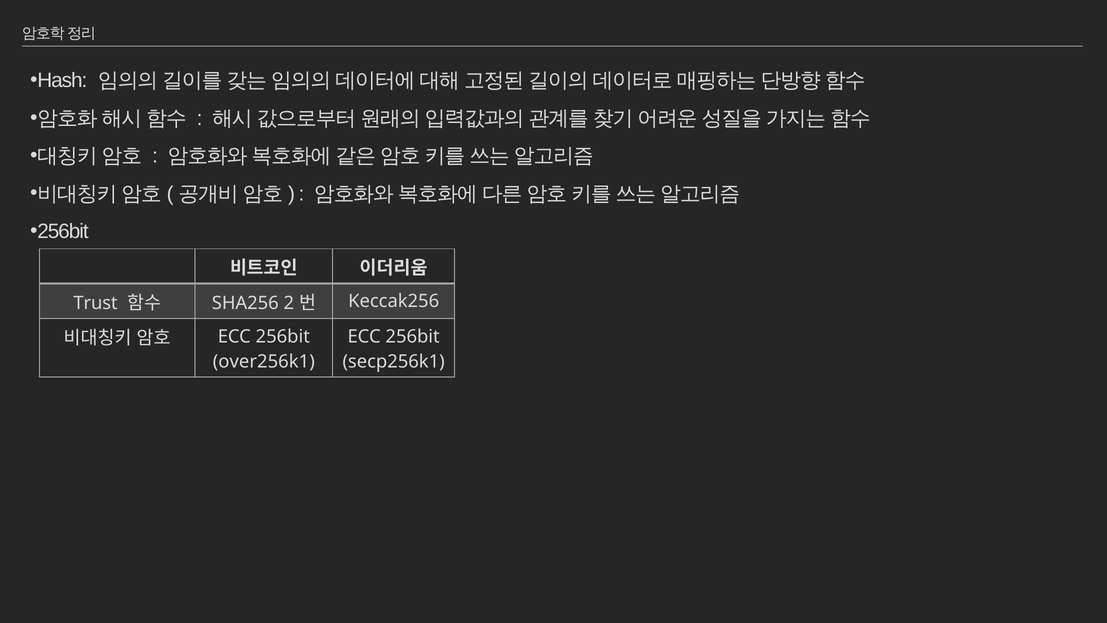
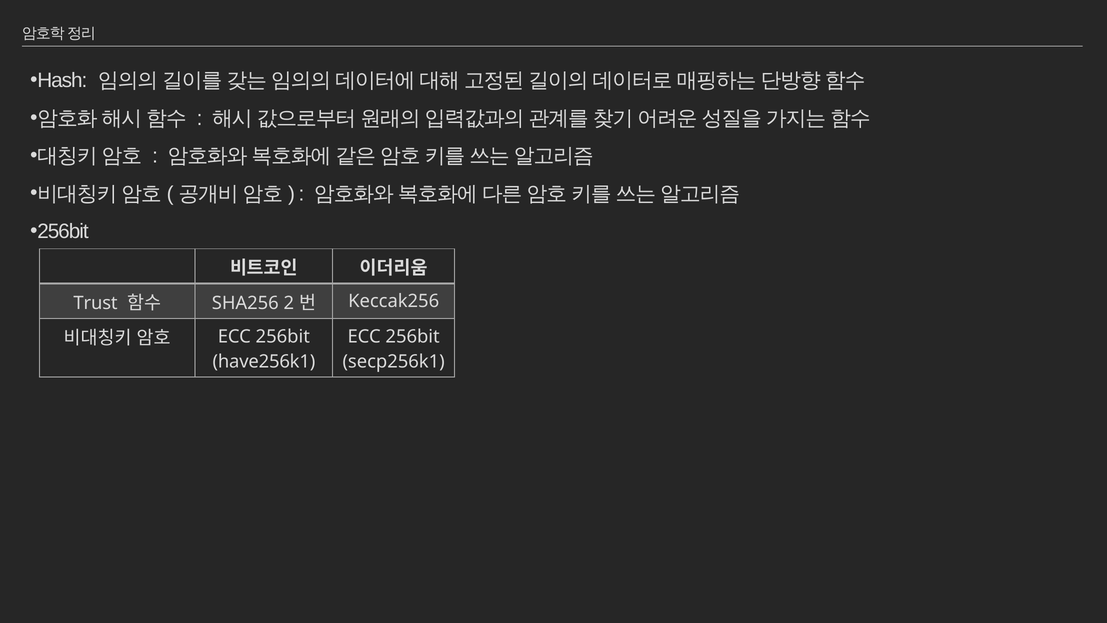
over256k1: over256k1 -> have256k1 (264, 361)
